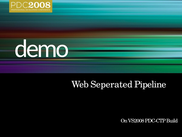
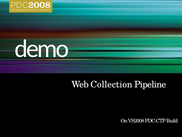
Seperated: Seperated -> Collection (111, 84)
